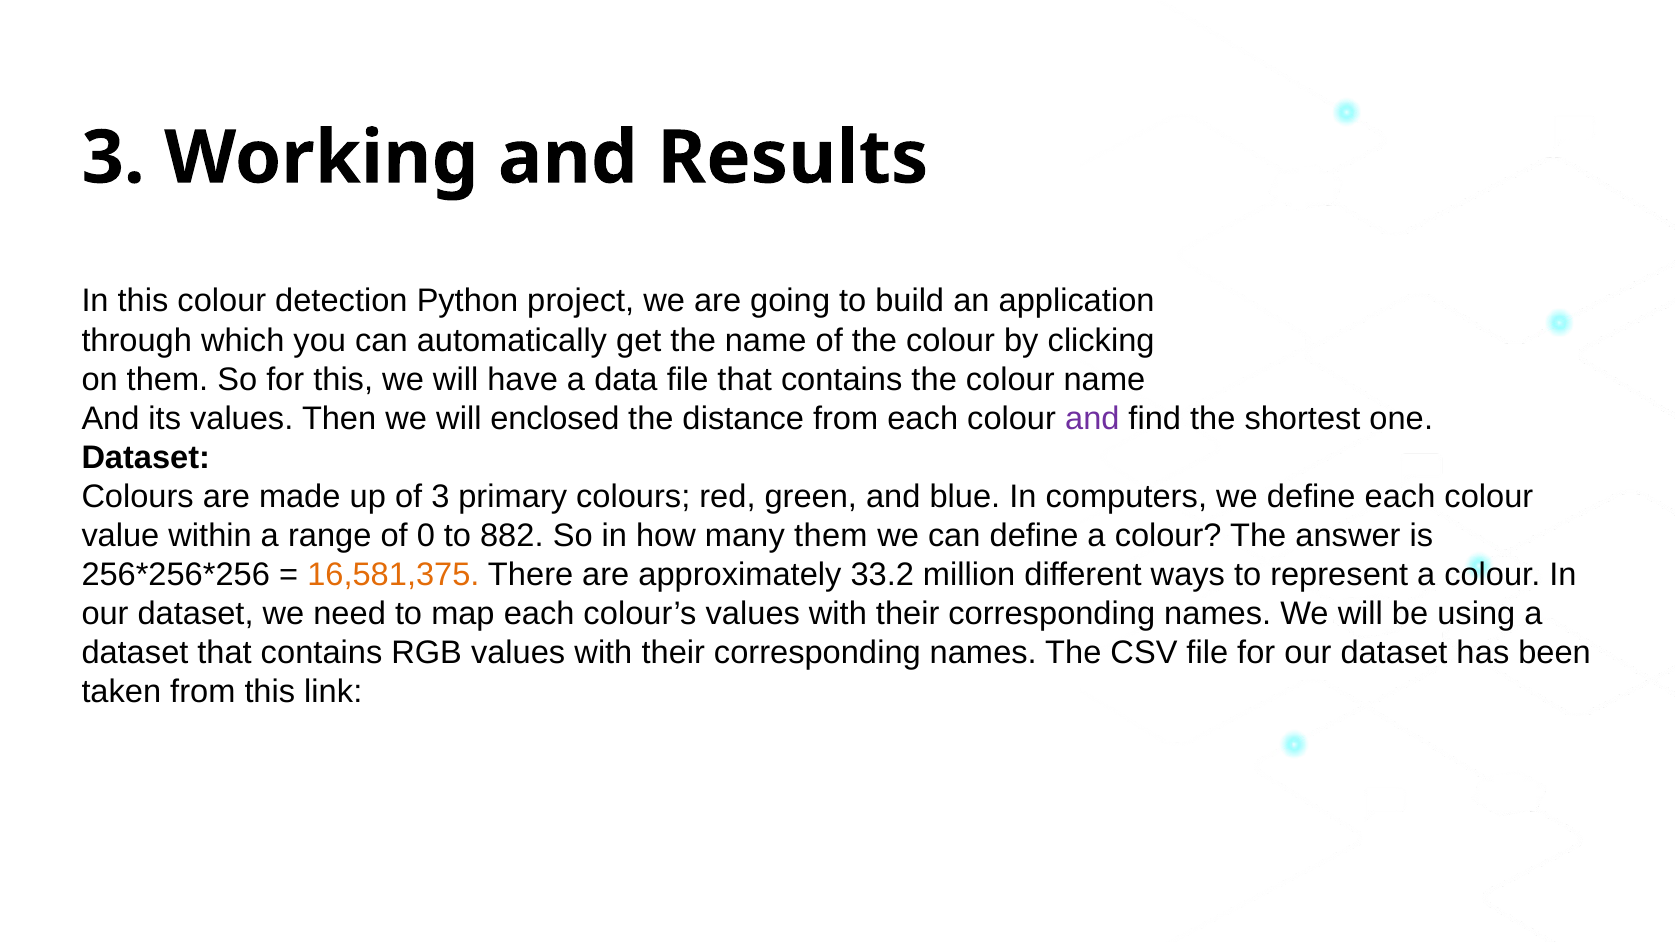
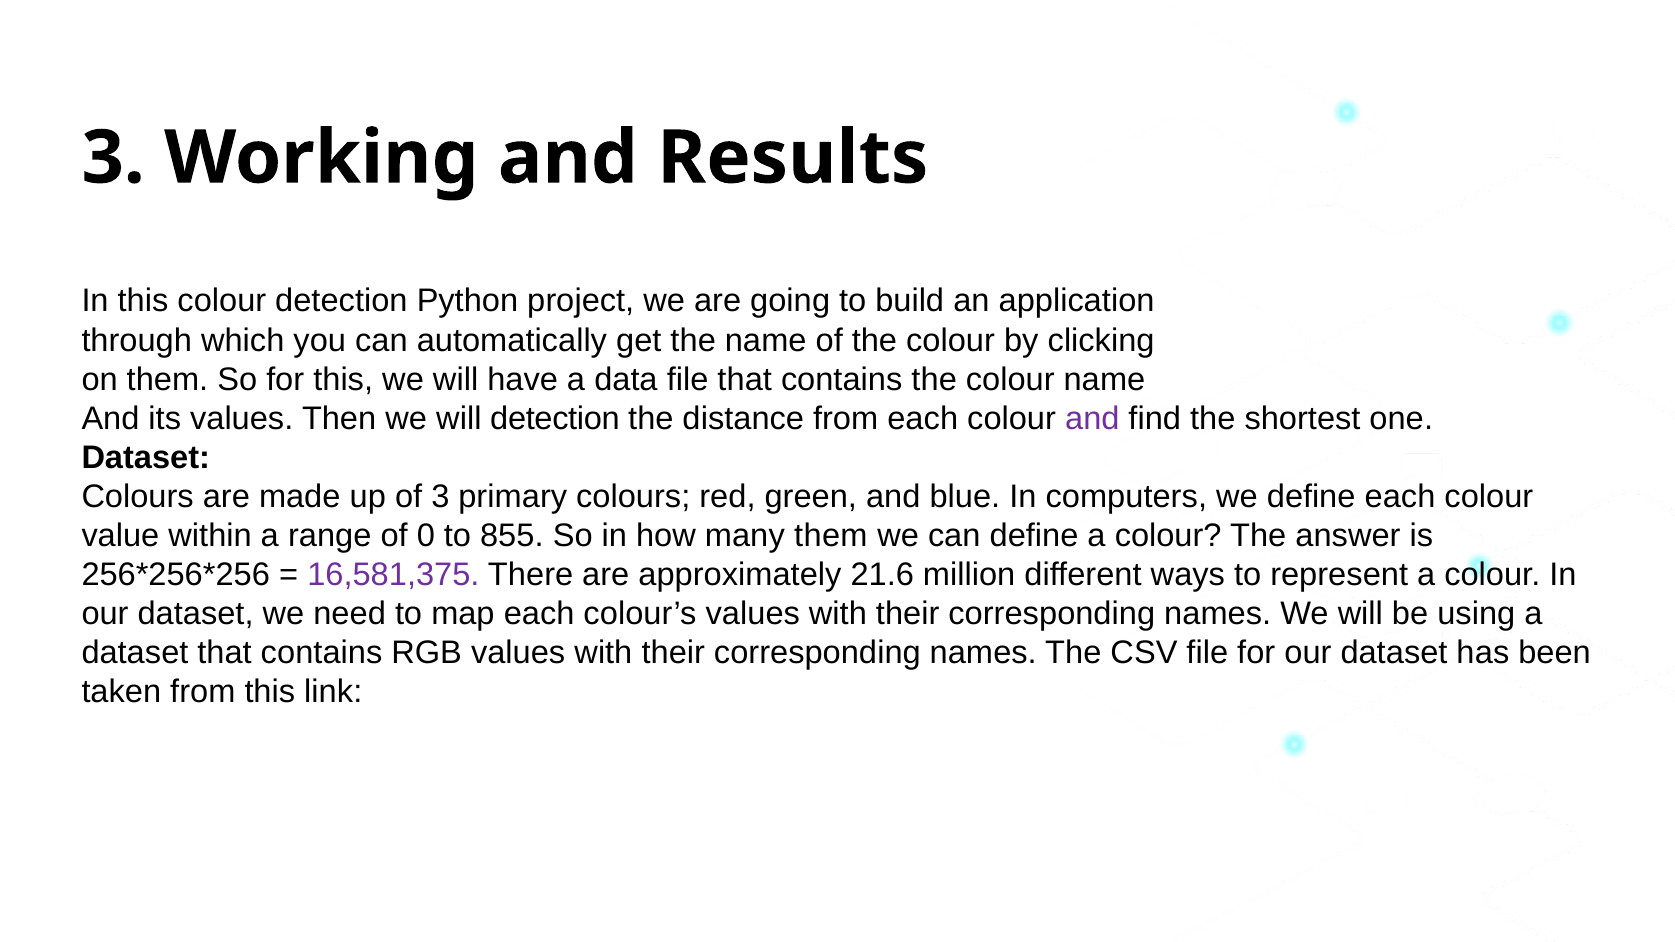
will enclosed: enclosed -> detection (555, 419)
882: 882 -> 855 (512, 536)
16,581,375 colour: orange -> purple (393, 575)
33.2: 33.2 -> 21.6 (882, 575)
